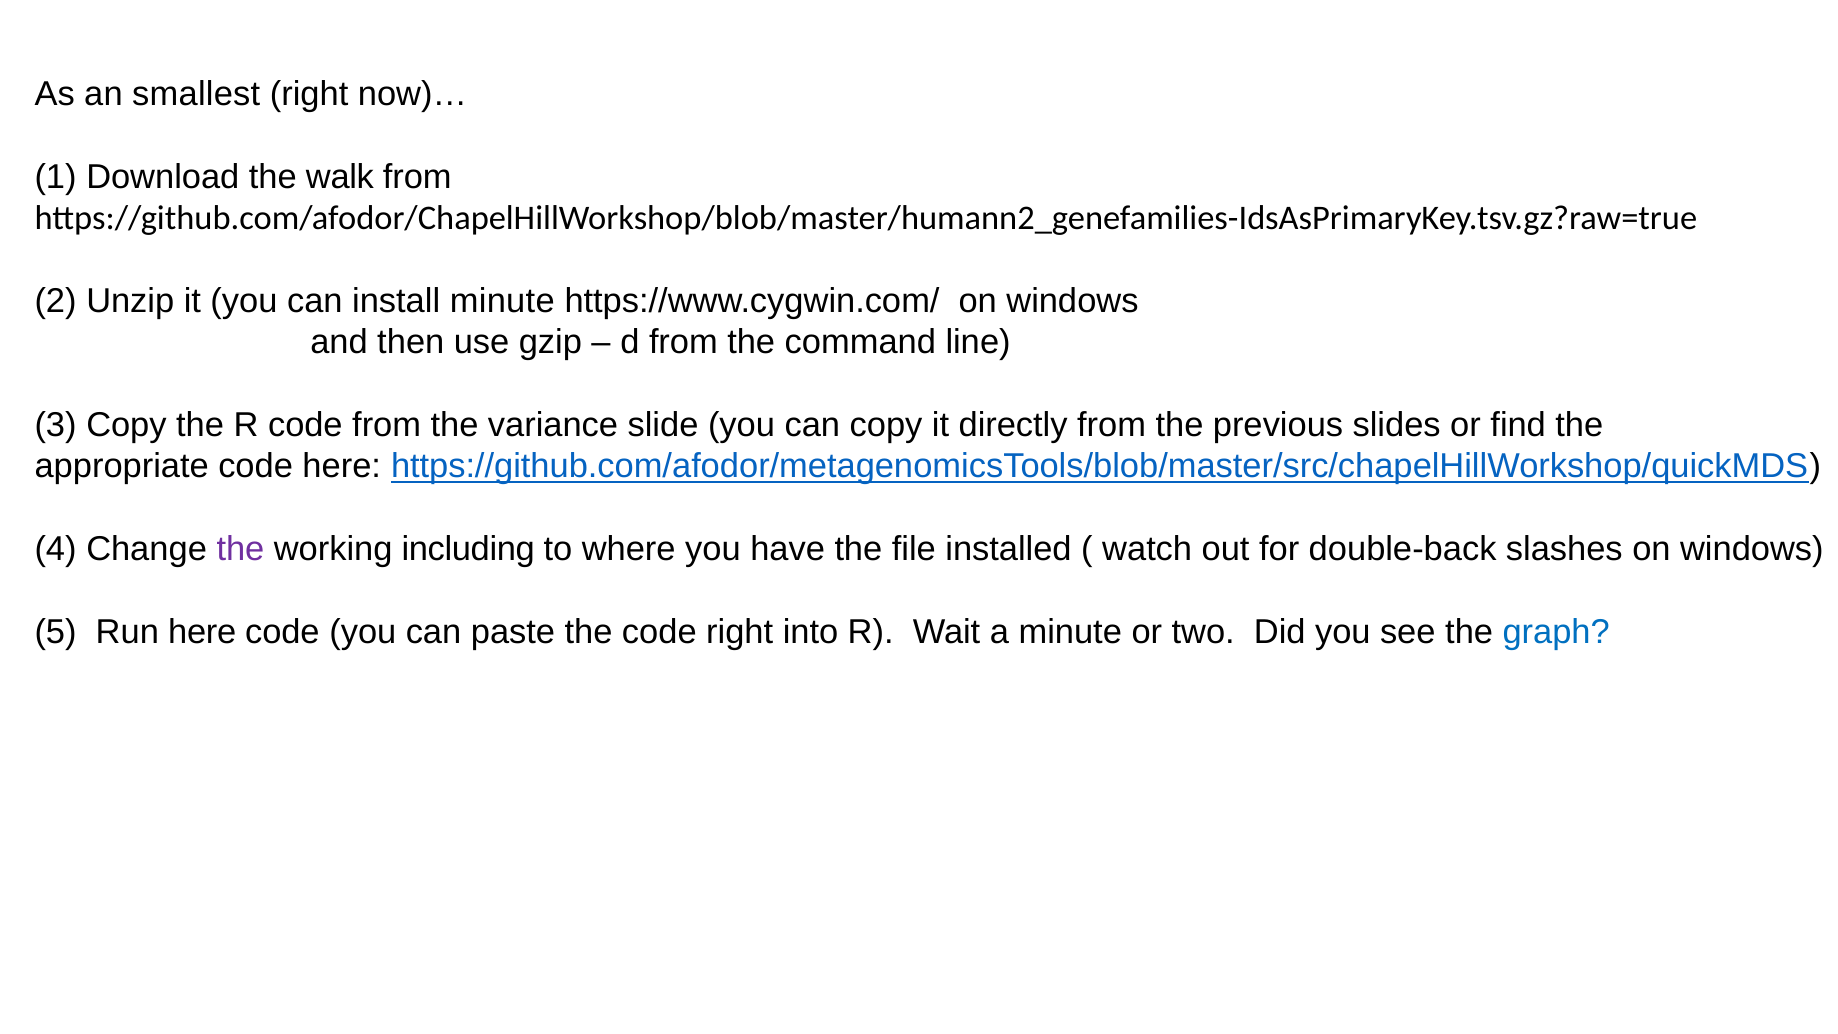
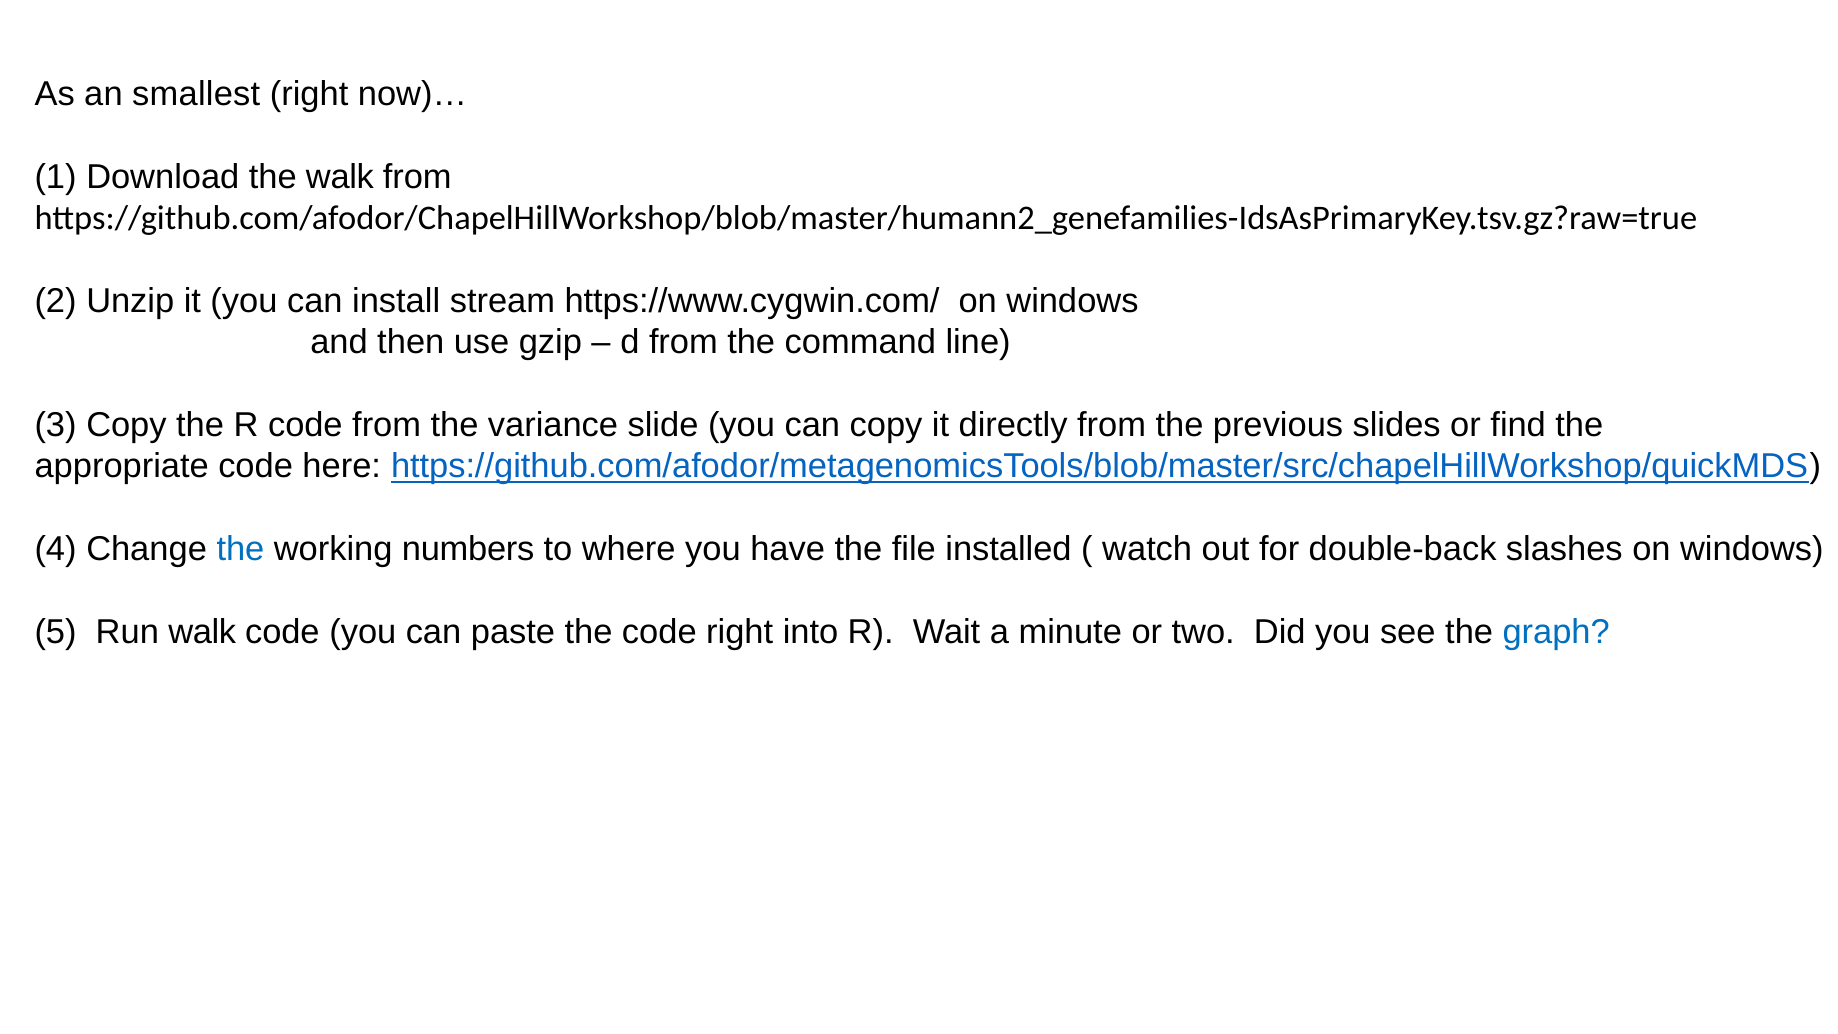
install minute: minute -> stream (502, 301)
the colour: purple -> blue (240, 549)
including: including -> numbers (468, 549)
Run here: here -> walk (202, 632)
